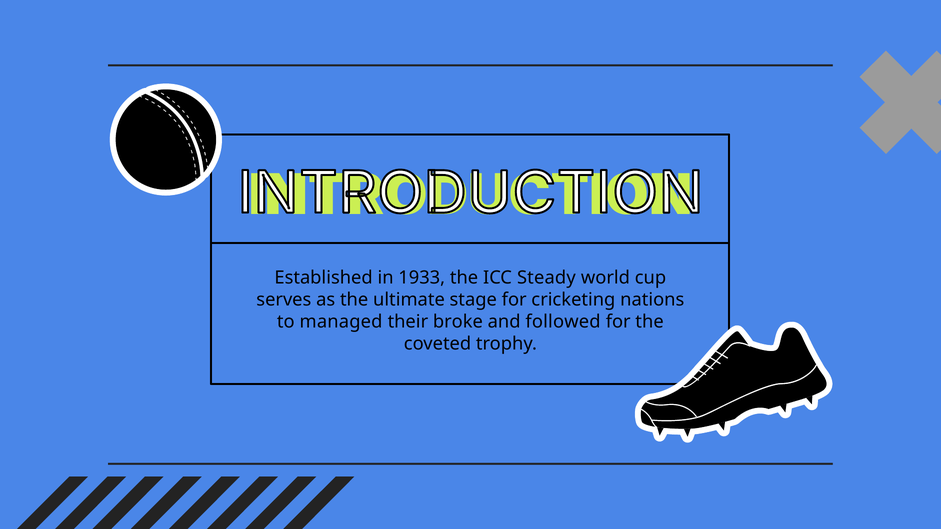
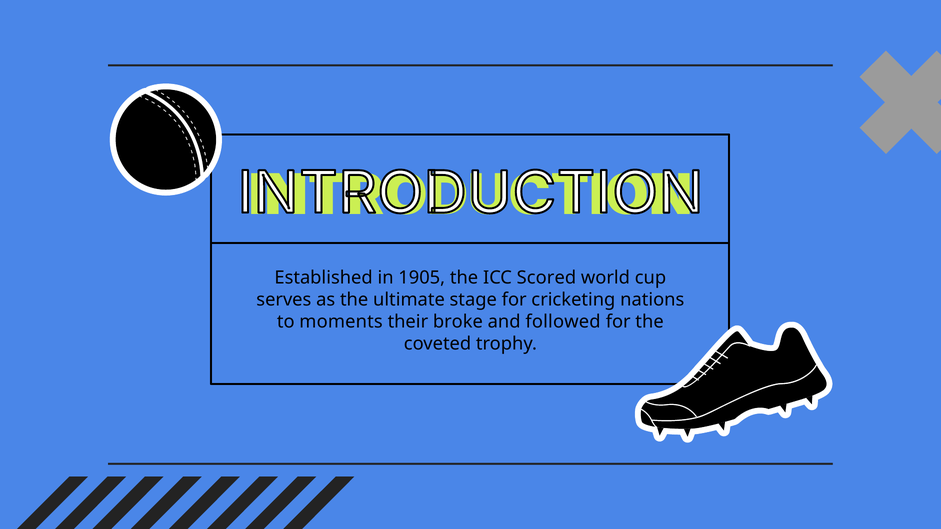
1933: 1933 -> 1905 (422, 278)
Steady: Steady -> Scored (546, 278)
managed: managed -> moments (341, 322)
